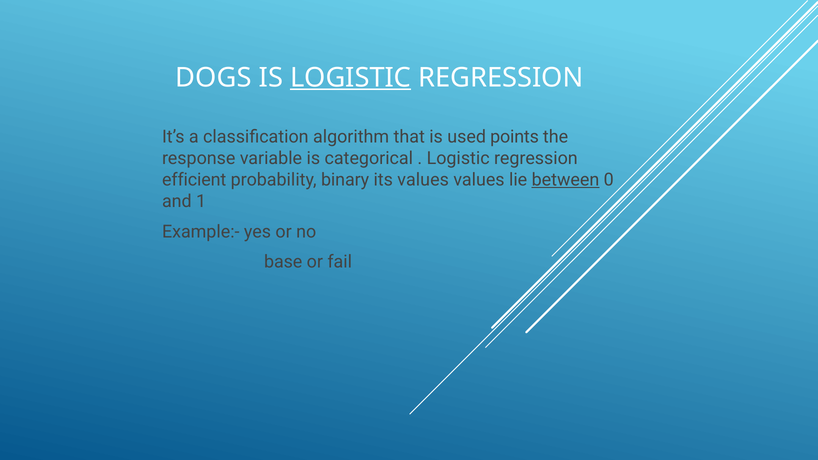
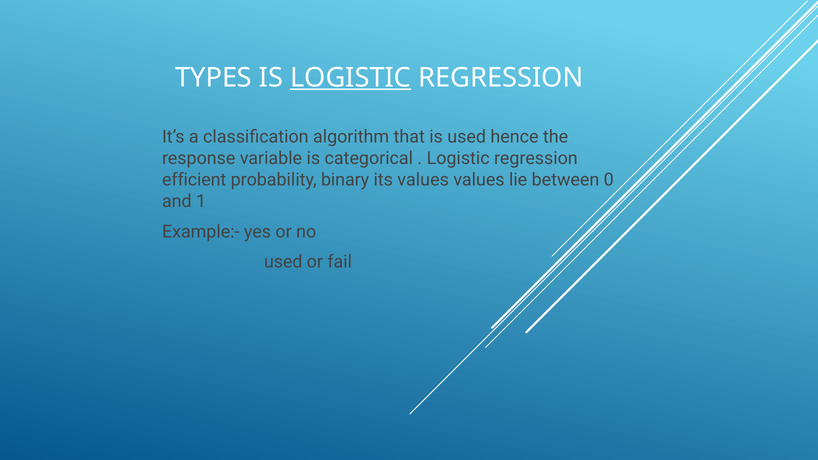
DOGS: DOGS -> TYPES (214, 78)
points: points -> hence (514, 137)
between underline: present -> none (565, 180)
base: base -> used (283, 262)
